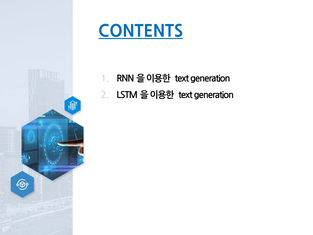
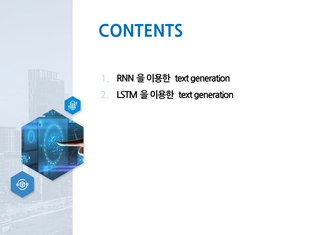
CONTENTS underline: present -> none (141, 31)
